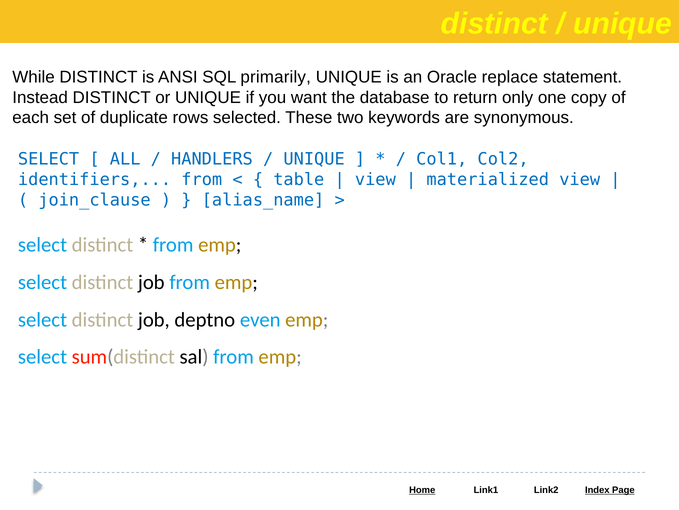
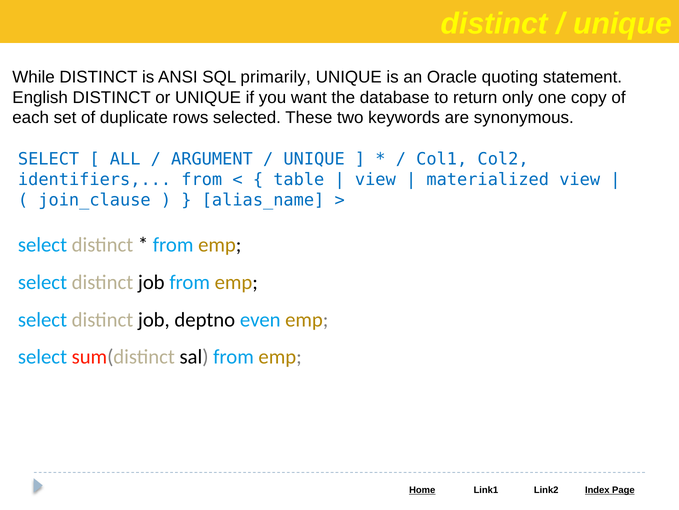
replace: replace -> quoting (510, 77)
Instead: Instead -> English (40, 97)
HANDLERS: HANDLERS -> ARGUMENT (212, 159)
